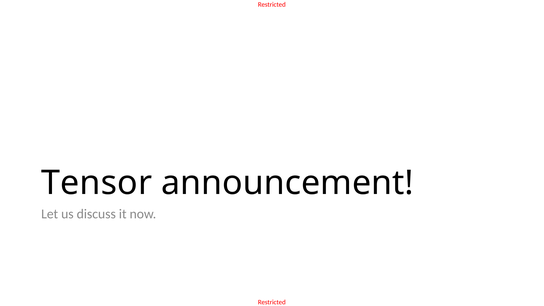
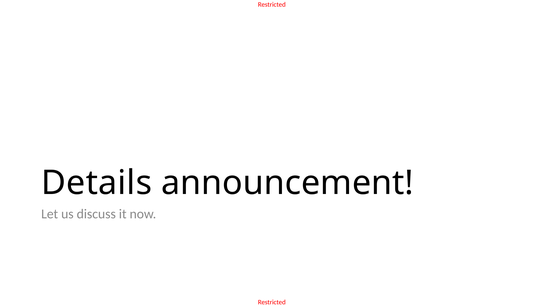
Tensor: Tensor -> Details (97, 183)
